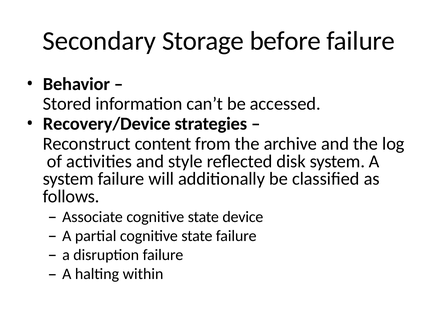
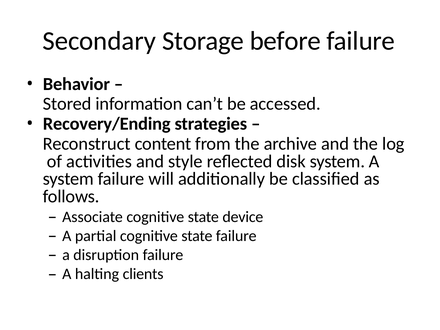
Recovery/Device: Recovery/Device -> Recovery/Ending (107, 124)
within: within -> clients (143, 274)
